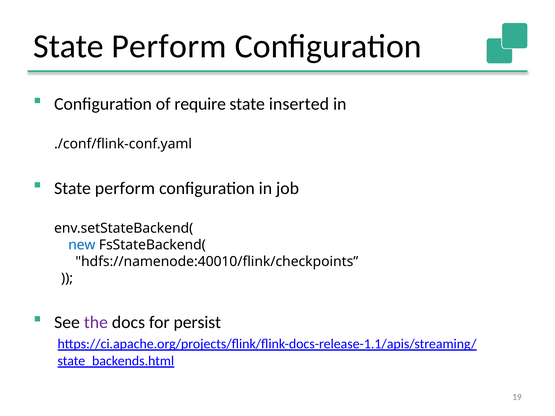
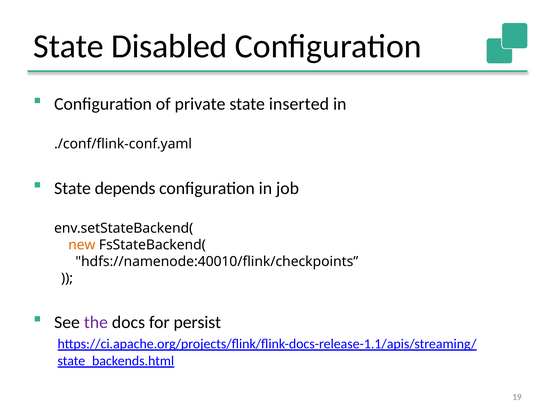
Perform: Perform -> Disabled (169, 46)
require: require -> private (200, 104)
perform: perform -> depends (125, 189)
new colour: blue -> orange (82, 245)
